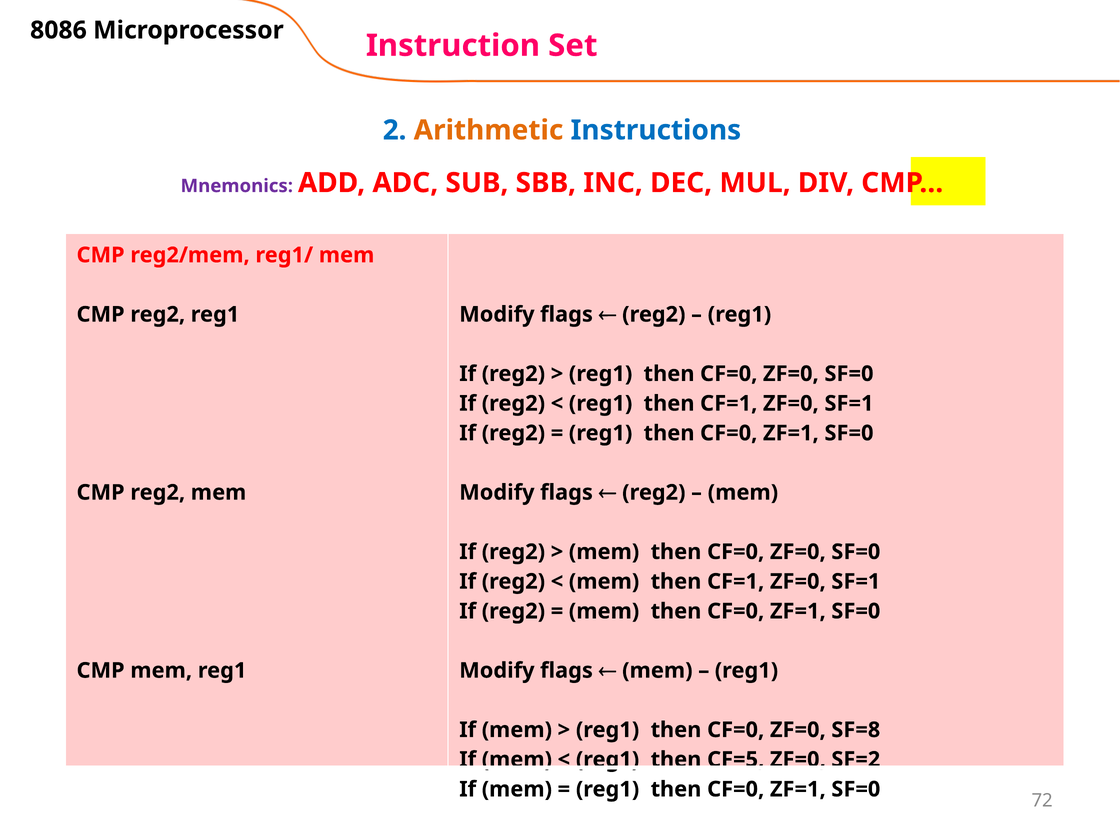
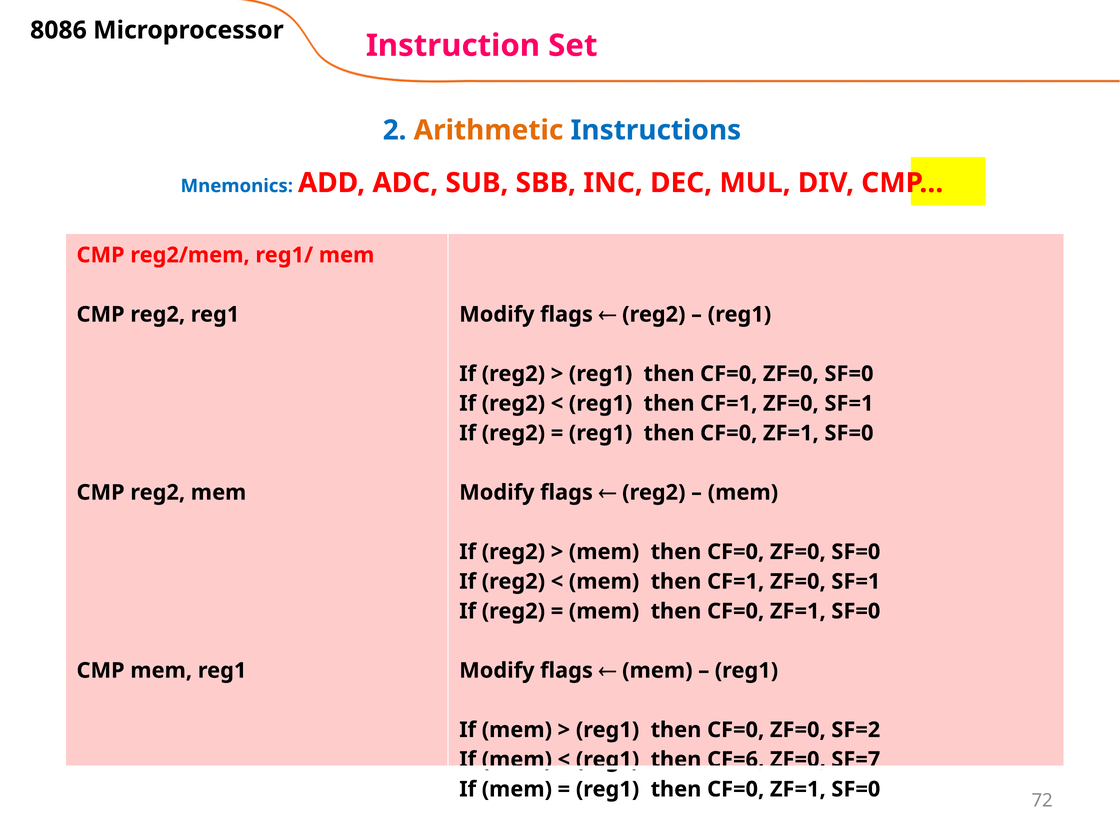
Mnemonics colour: purple -> blue (237, 186)
SF=8: SF=8 -> SF=2 (856, 730)
CF=5: CF=5 -> CF=6 (736, 760)
SF=2: SF=2 -> SF=7 (856, 760)
